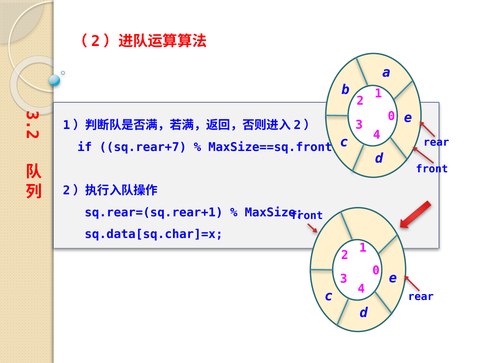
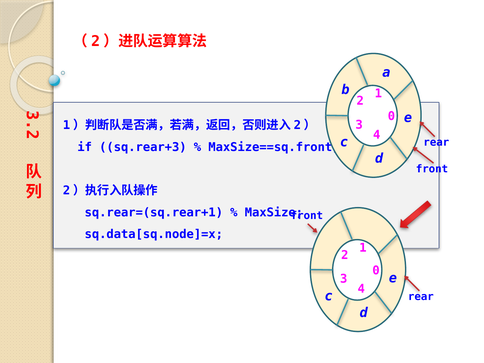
sq.rear+7: sq.rear+7 -> sq.rear+3 (143, 147)
sq.data[sq.char]=x: sq.data[sq.char]=x -> sq.data[sq.node]=x (154, 234)
